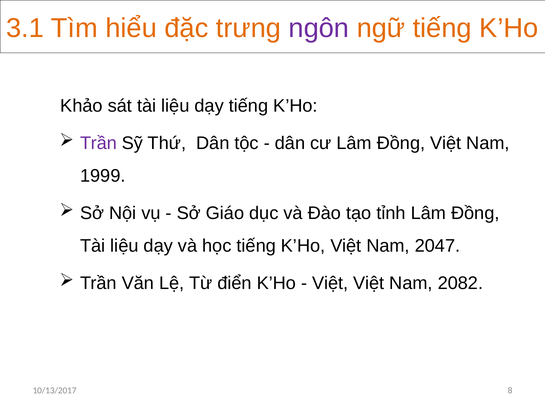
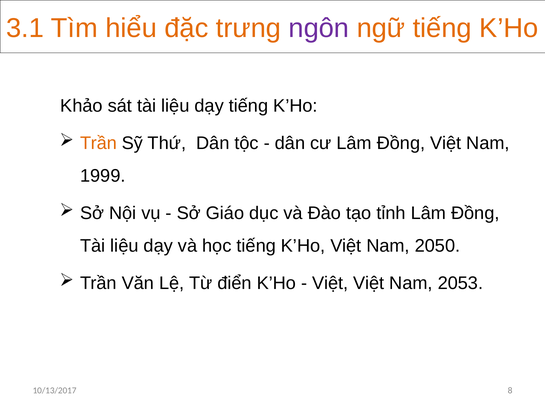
Trần colour: purple -> orange (98, 143)
2047: 2047 -> 2050 (437, 246)
2082: 2082 -> 2053 (460, 283)
